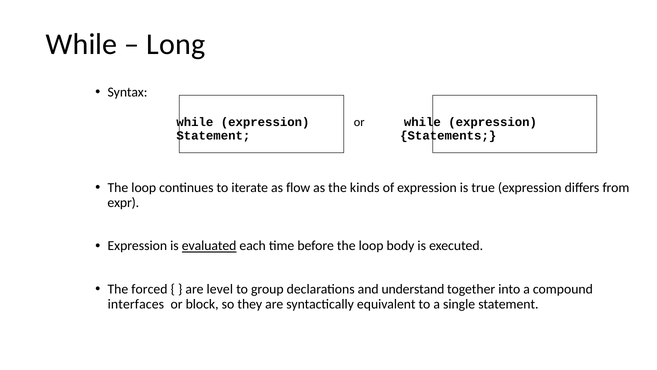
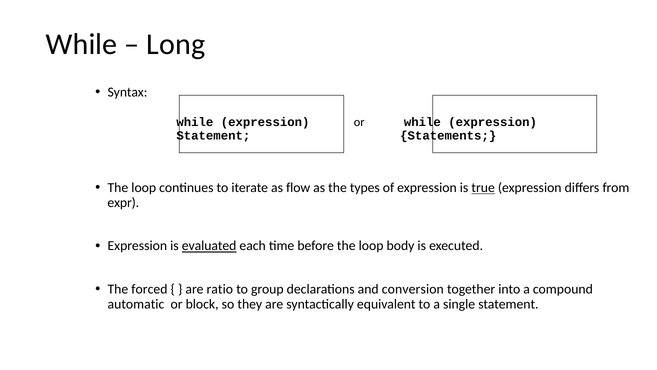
kinds: kinds -> types (365, 188)
true underline: none -> present (483, 188)
level: level -> ratio (220, 289)
understand: understand -> conversion (413, 289)
interfaces: interfaces -> automatic (136, 304)
